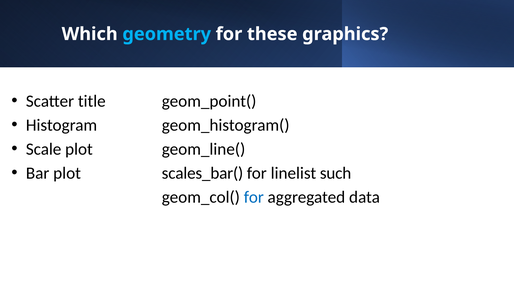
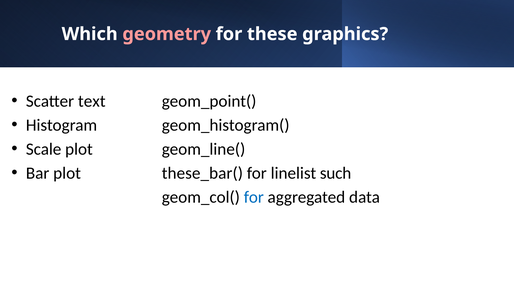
geometry colour: light blue -> pink (167, 34)
title: title -> text (92, 101)
scales_bar(: scales_bar( -> these_bar( (202, 173)
